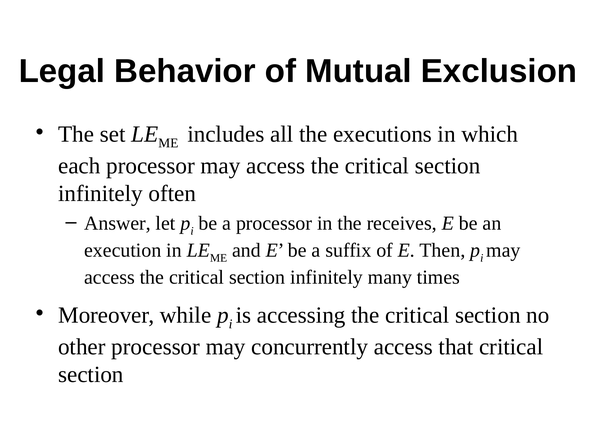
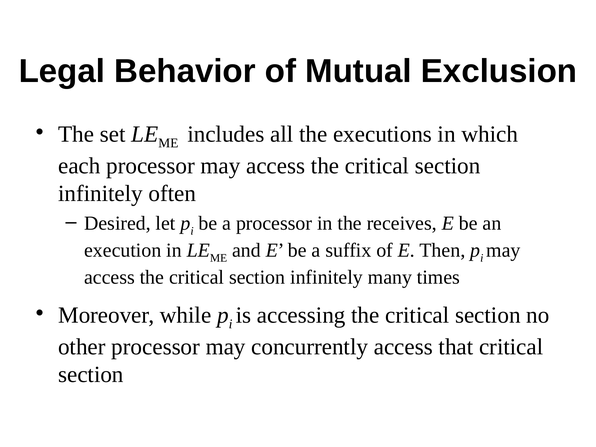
Answer: Answer -> Desired (117, 223)
